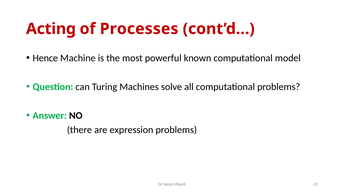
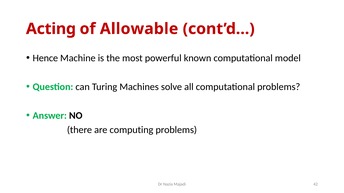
Processes: Processes -> Allowable (139, 29)
expression: expression -> computing (131, 130)
